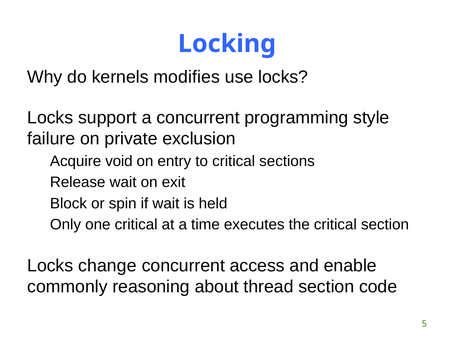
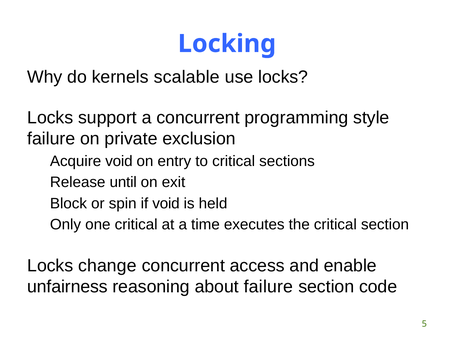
modifies: modifies -> scalable (187, 77)
Release wait: wait -> until (123, 183)
if wait: wait -> void (166, 204)
commonly: commonly -> unfairness (67, 287)
about thread: thread -> failure (268, 287)
